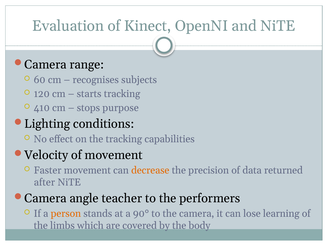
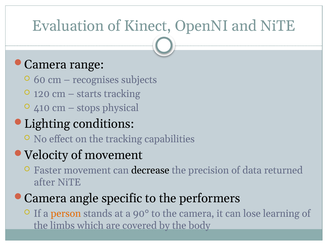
purpose: purpose -> physical (121, 108)
decrease colour: orange -> black (150, 170)
teacher: teacher -> specific (122, 198)
